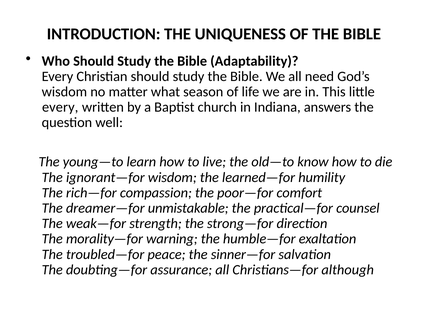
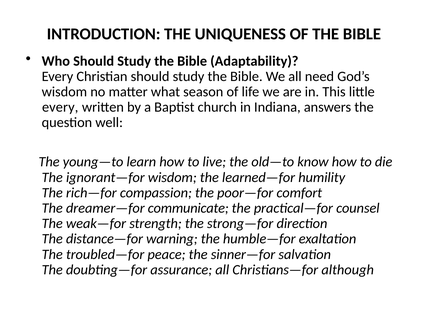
unmistakable: unmistakable -> communicate (188, 208)
morality—for: morality—for -> distance—for (105, 239)
